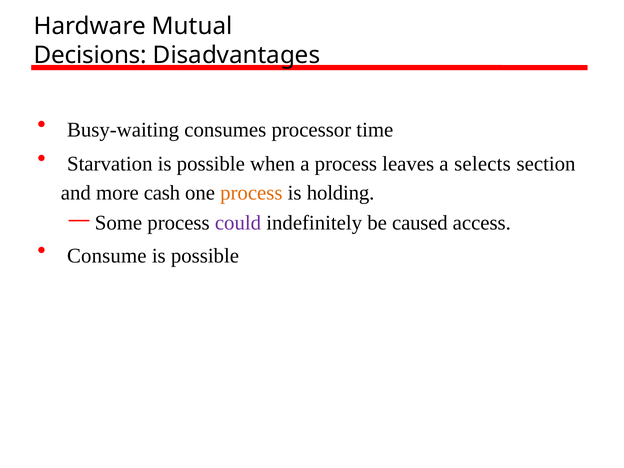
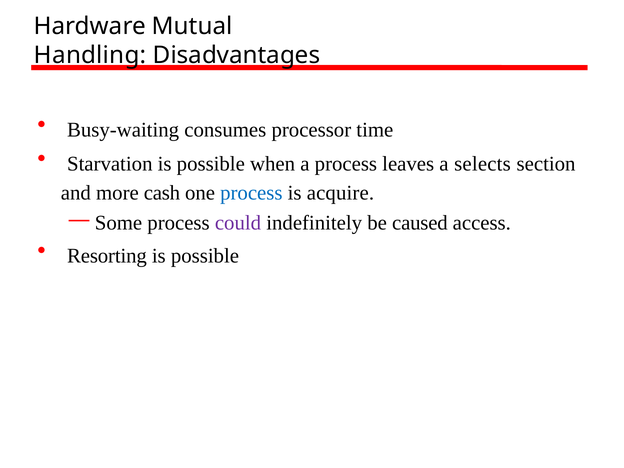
Decisions: Decisions -> Handling (90, 55)
process colour: orange -> blue (251, 193)
holding: holding -> acquire (340, 193)
Consume: Consume -> Resorting (107, 256)
